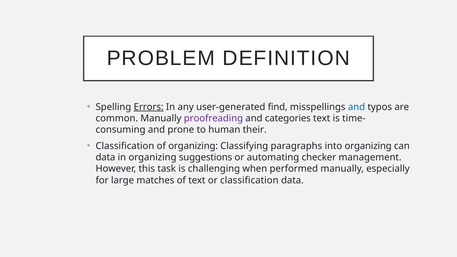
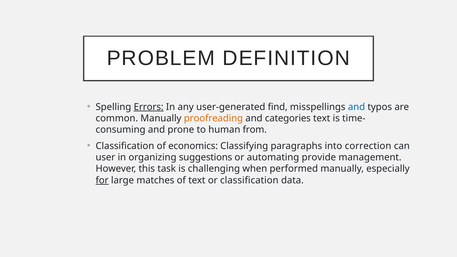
proofreading colour: purple -> orange (213, 118)
their: their -> from (255, 130)
of organizing: organizing -> economics (193, 146)
into organizing: organizing -> correction (368, 146)
data: data -> user (105, 157)
checker: checker -> provide (319, 157)
for underline: none -> present (102, 180)
